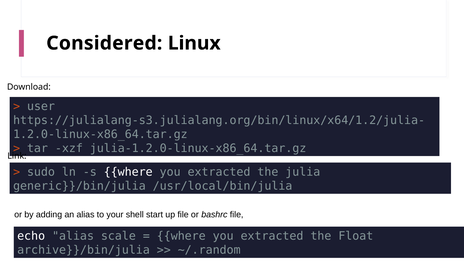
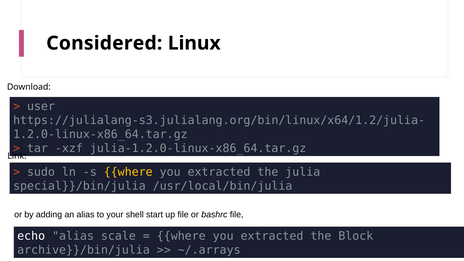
where colour: white -> yellow (128, 172)
generic}}/bin/julia: generic}}/bin/julia -> special}}/bin/julia (79, 186)
Float: Float -> Block (356, 236)
~/.random: ~/.random -> ~/.arrays (209, 250)
